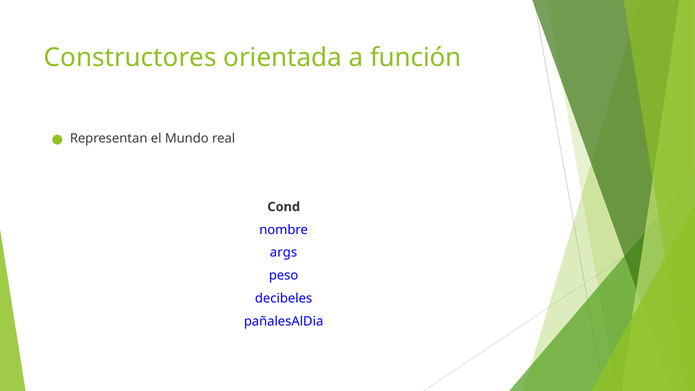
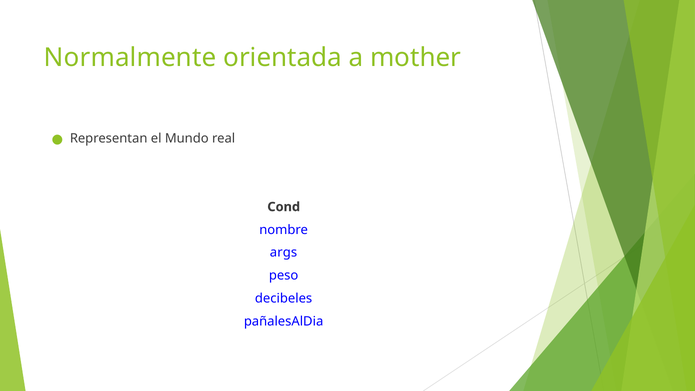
Constructores: Constructores -> Normalmente (130, 57)
función: función -> mother (416, 57)
